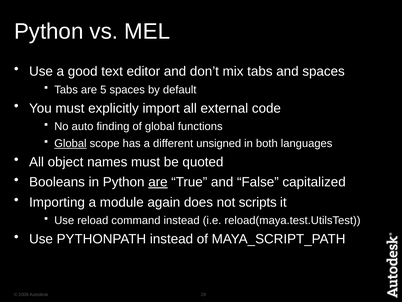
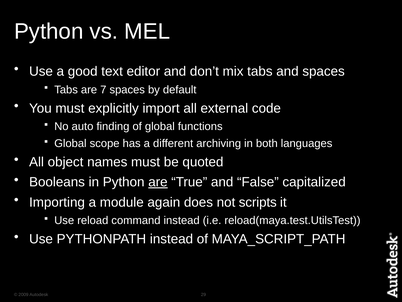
5: 5 -> 7 (103, 90)
Global underline: present -> none (70, 143)
unsigned: unsigned -> archiving (219, 143)
